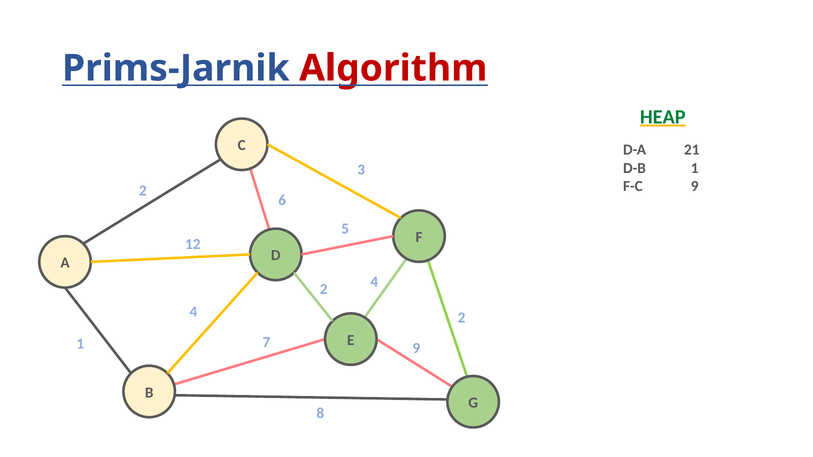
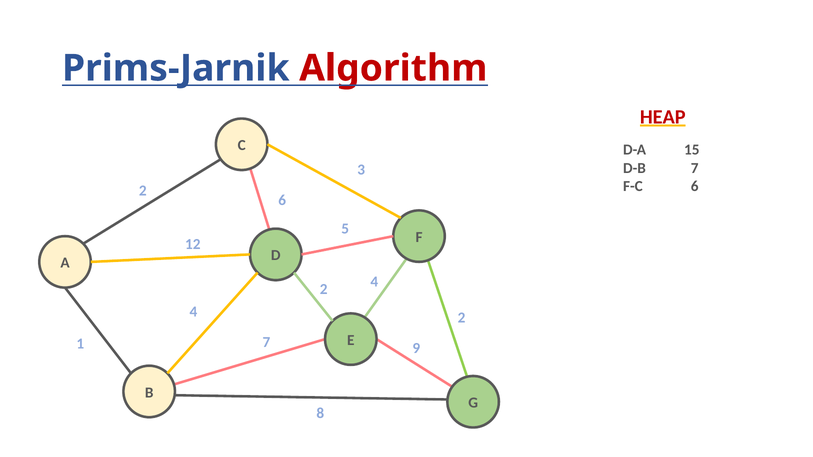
HEAP colour: green -> red (663, 117)
21: 21 -> 15 (692, 150)
D-B 1: 1 -> 7 (695, 168)
F-C 9: 9 -> 6 (695, 186)
